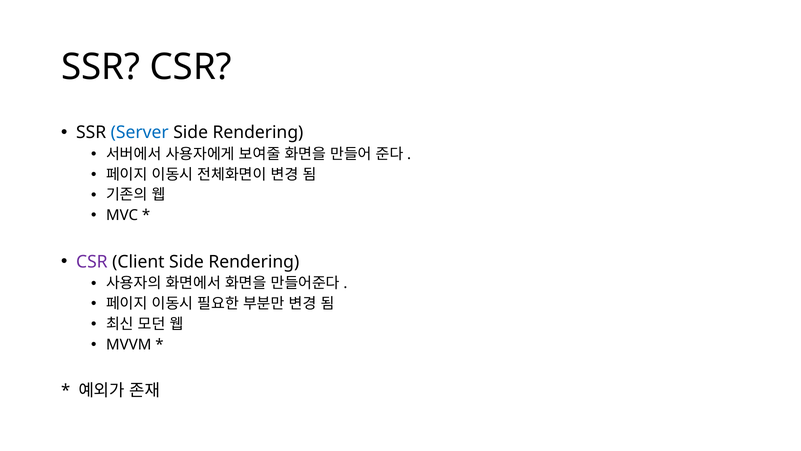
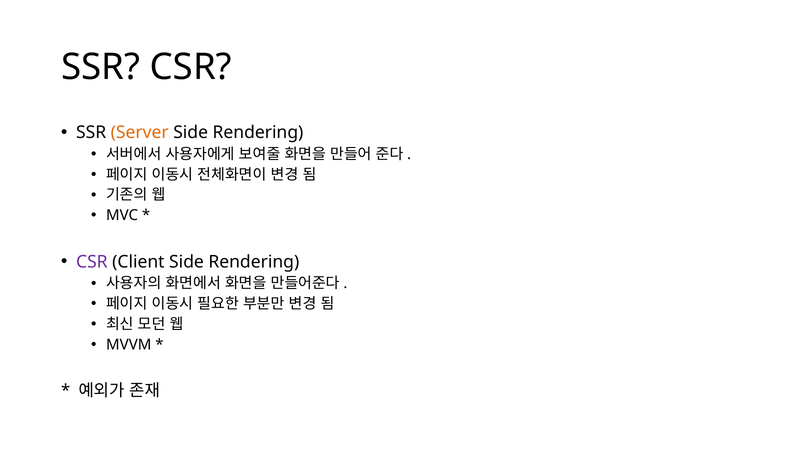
Server colour: blue -> orange (140, 132)
